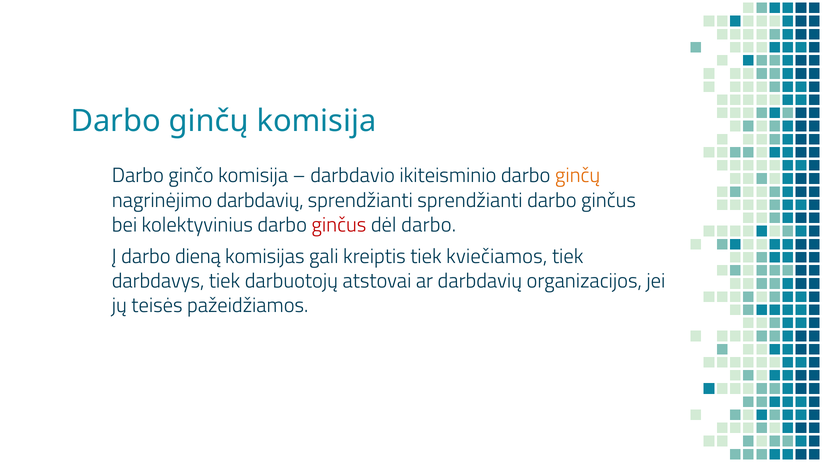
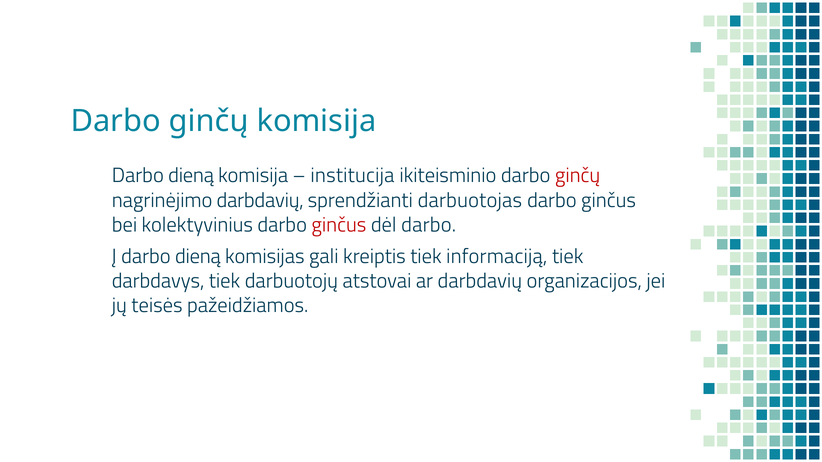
ginčo: ginčo -> dieną (191, 176)
darbdavio: darbdavio -> institucija (352, 176)
ginčų colour: orange -> red (578, 176)
sprendžianti sprendžianti: sprendžianti -> darbuotojas (470, 200)
kviečiamos: kviečiamos -> informaciją (497, 257)
